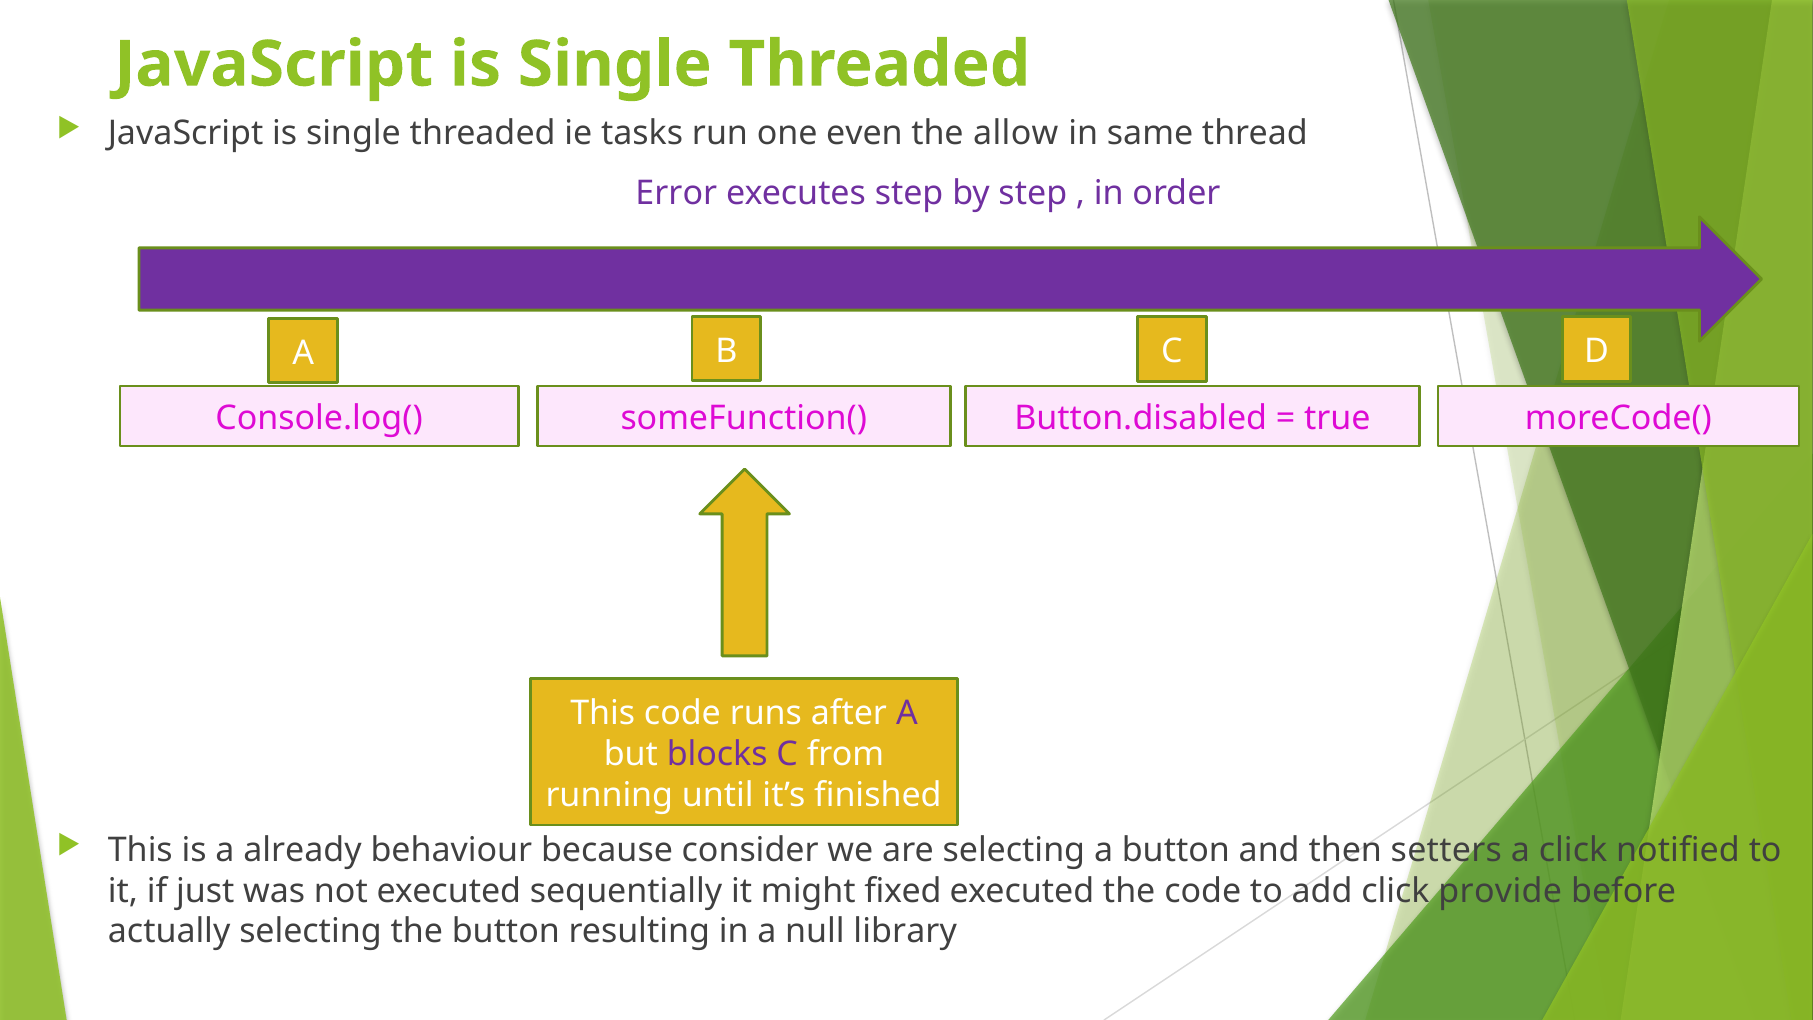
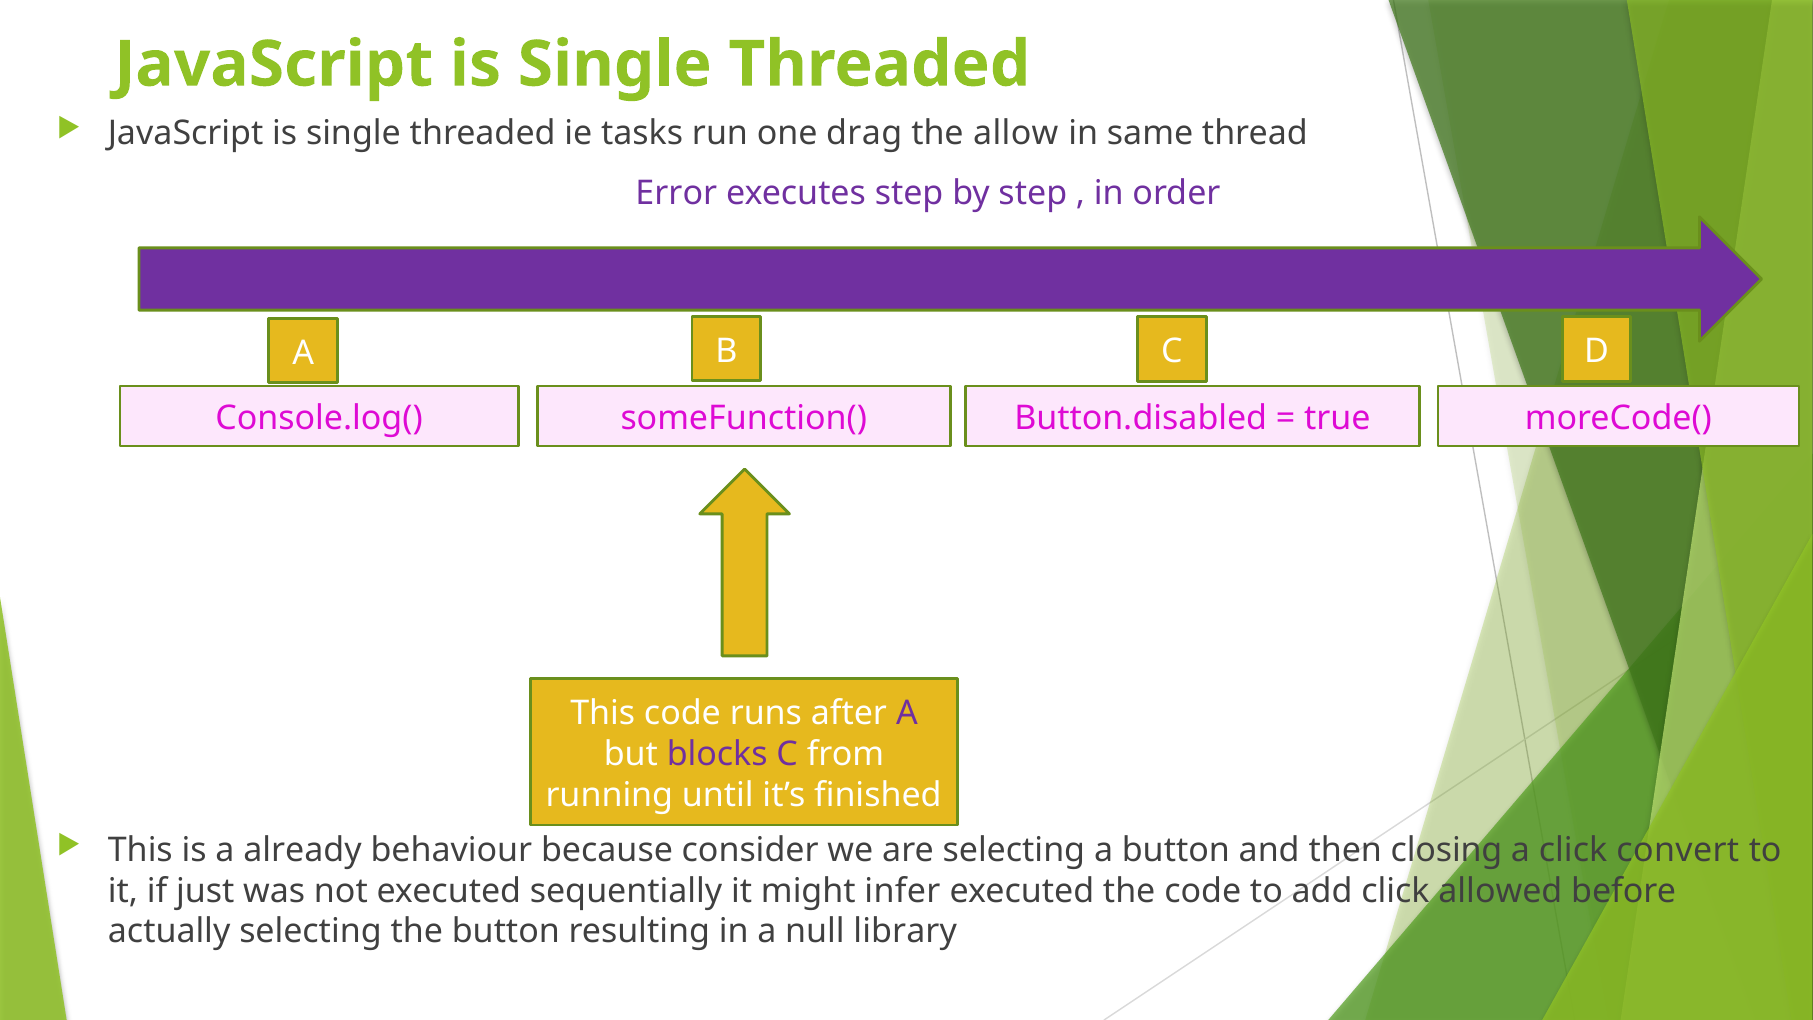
even: even -> drag (864, 134)
setters: setters -> closing (1447, 850)
notified: notified -> convert (1678, 850)
fixed: fixed -> infer (903, 891)
provide: provide -> allowed (1500, 891)
